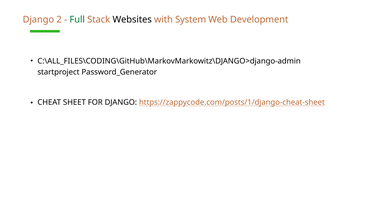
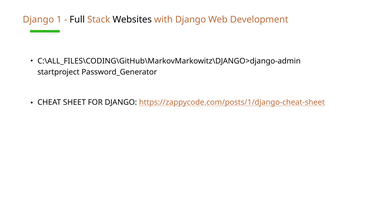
2: 2 -> 1 (59, 20)
Full colour: green -> black (77, 20)
with System: System -> Django (191, 20)
